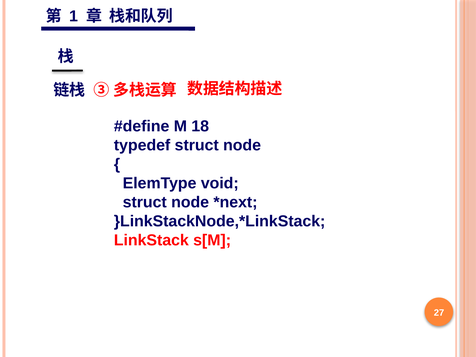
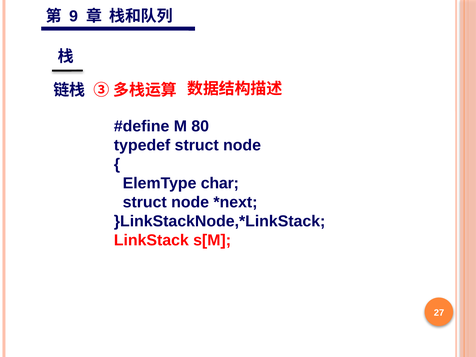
1: 1 -> 9 (74, 16)
18: 18 -> 80 (200, 126)
void: void -> char (220, 183)
